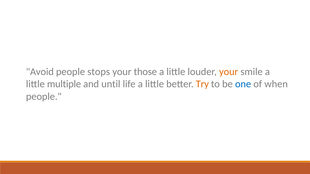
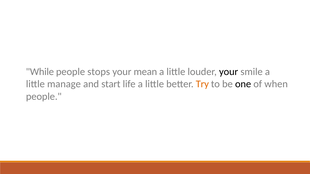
Avoid: Avoid -> While (40, 72)
those: those -> mean (145, 72)
your colour: orange -> black (229, 72)
multiple: multiple -> manage (64, 84)
until: until -> start (111, 84)
one colour: blue -> black (243, 84)
